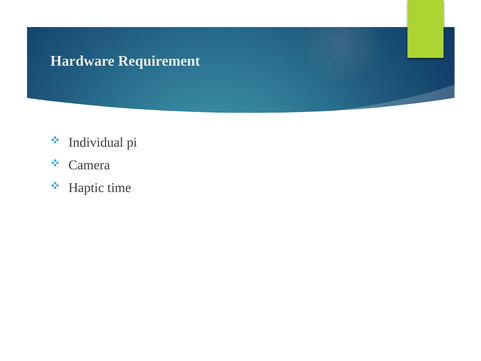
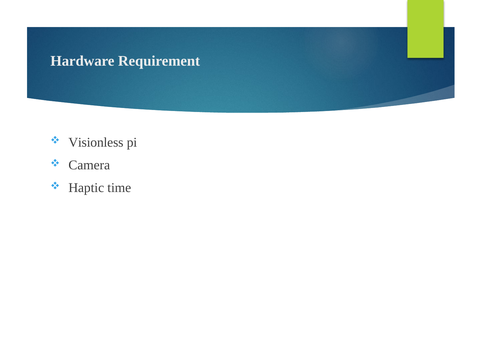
Individual: Individual -> Visionless (96, 142)
